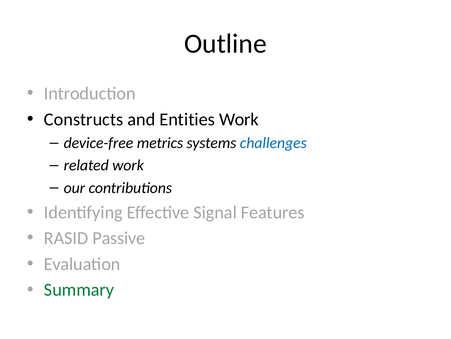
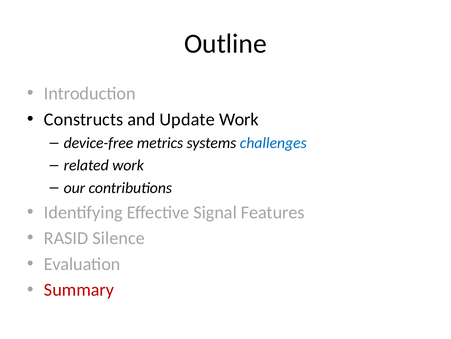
Entities: Entities -> Update (187, 119)
Passive: Passive -> Silence (119, 238)
Summary colour: green -> red (79, 289)
